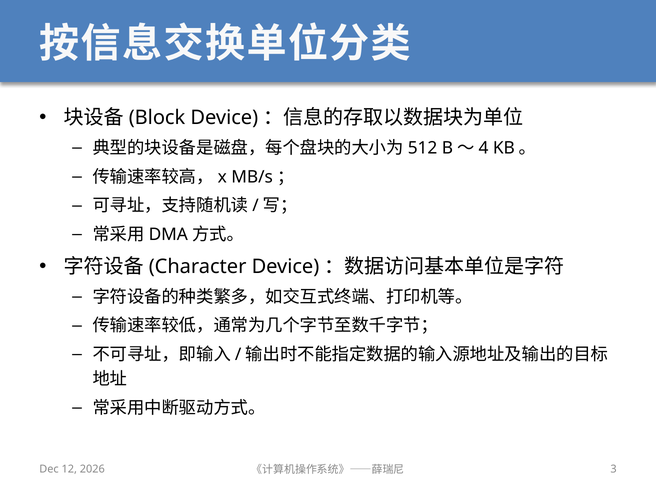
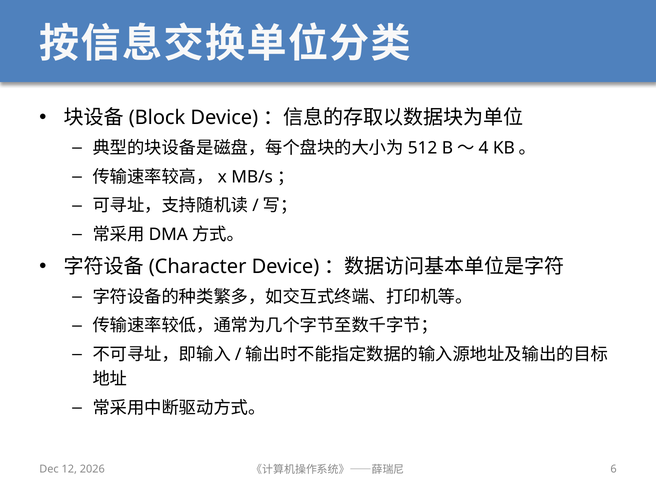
3: 3 -> 6 (614, 469)
